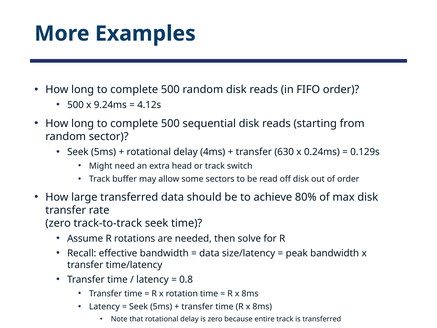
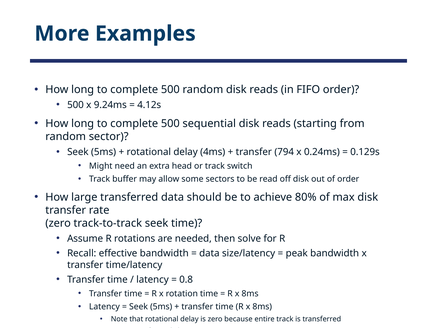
630: 630 -> 794 (284, 152)
